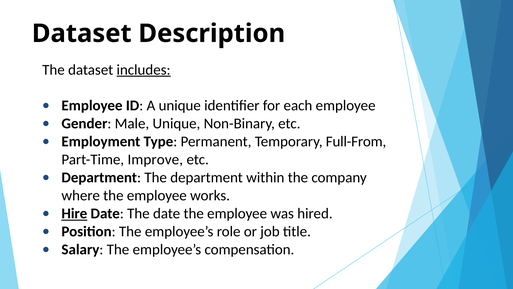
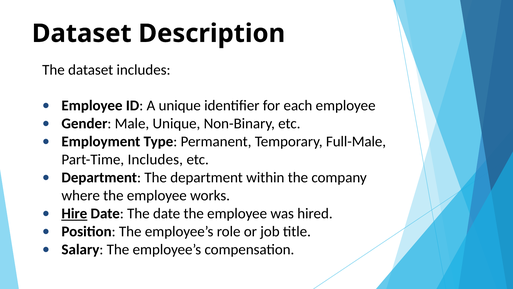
includes underline: present -> none (144, 70)
Full-From: Full-From -> Full-Male (356, 141)
Part-Time Improve: Improve -> Includes (155, 159)
